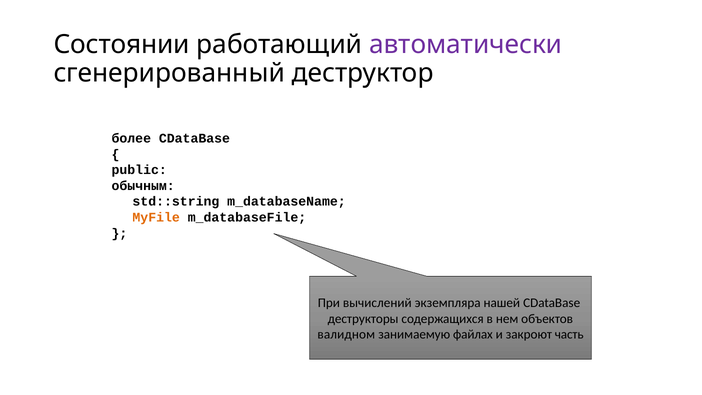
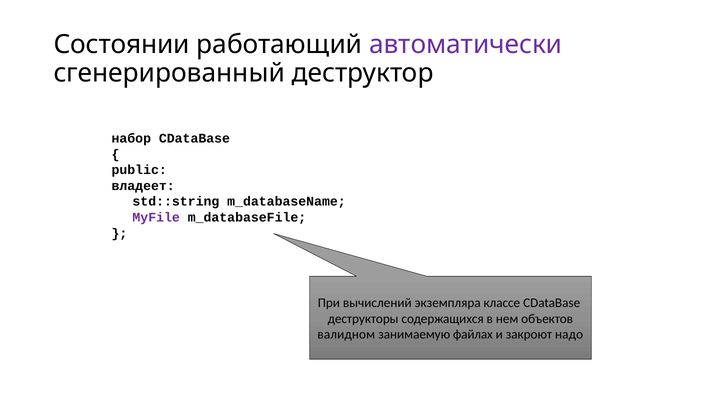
более: более -> набор (131, 138)
обычным: обычным -> владеет (143, 186)
MyFile colour: orange -> purple (156, 217)
нашей: нашей -> классе (502, 303)
часть: часть -> надо (569, 334)
